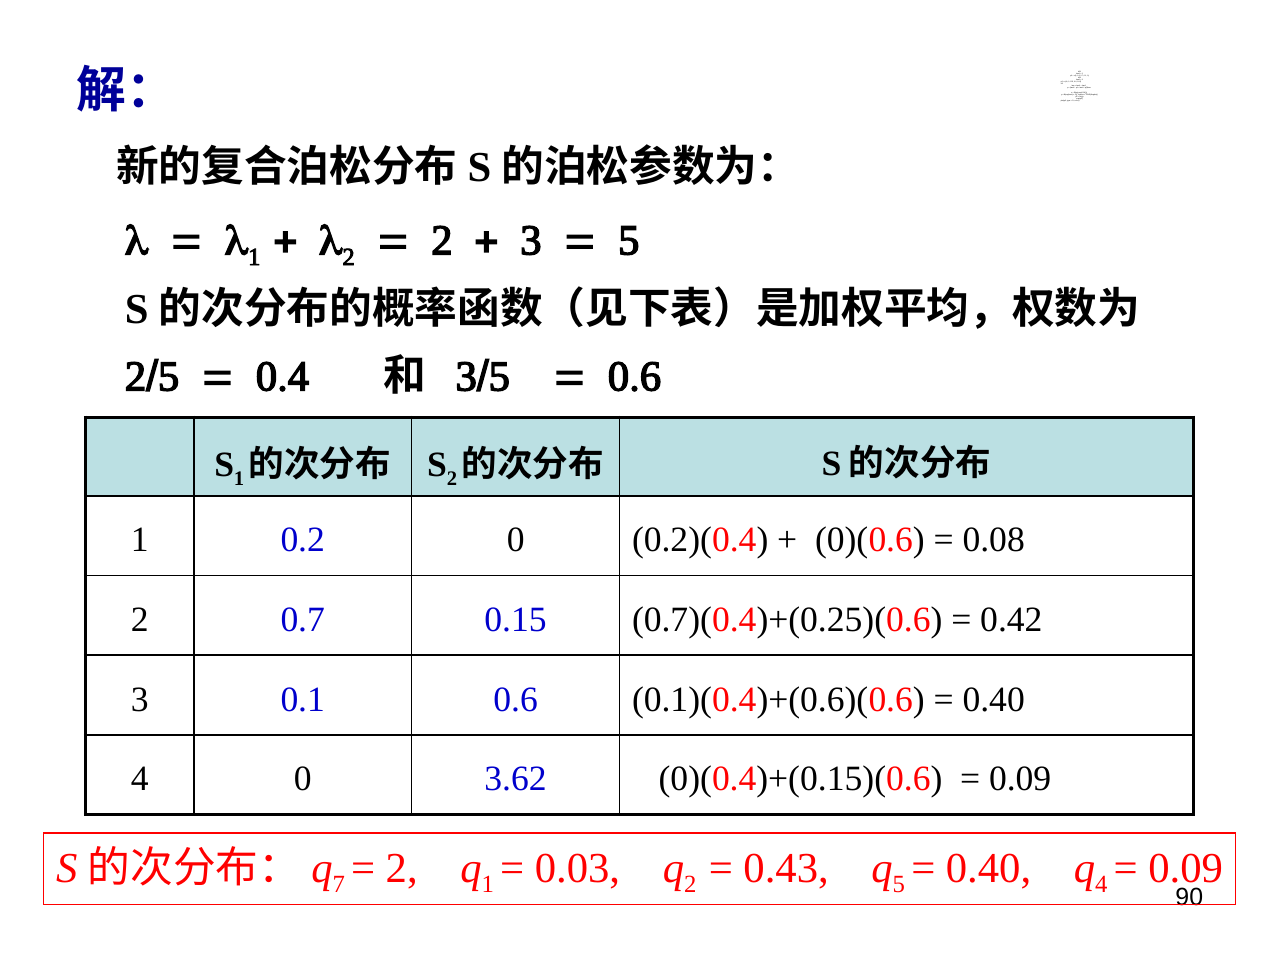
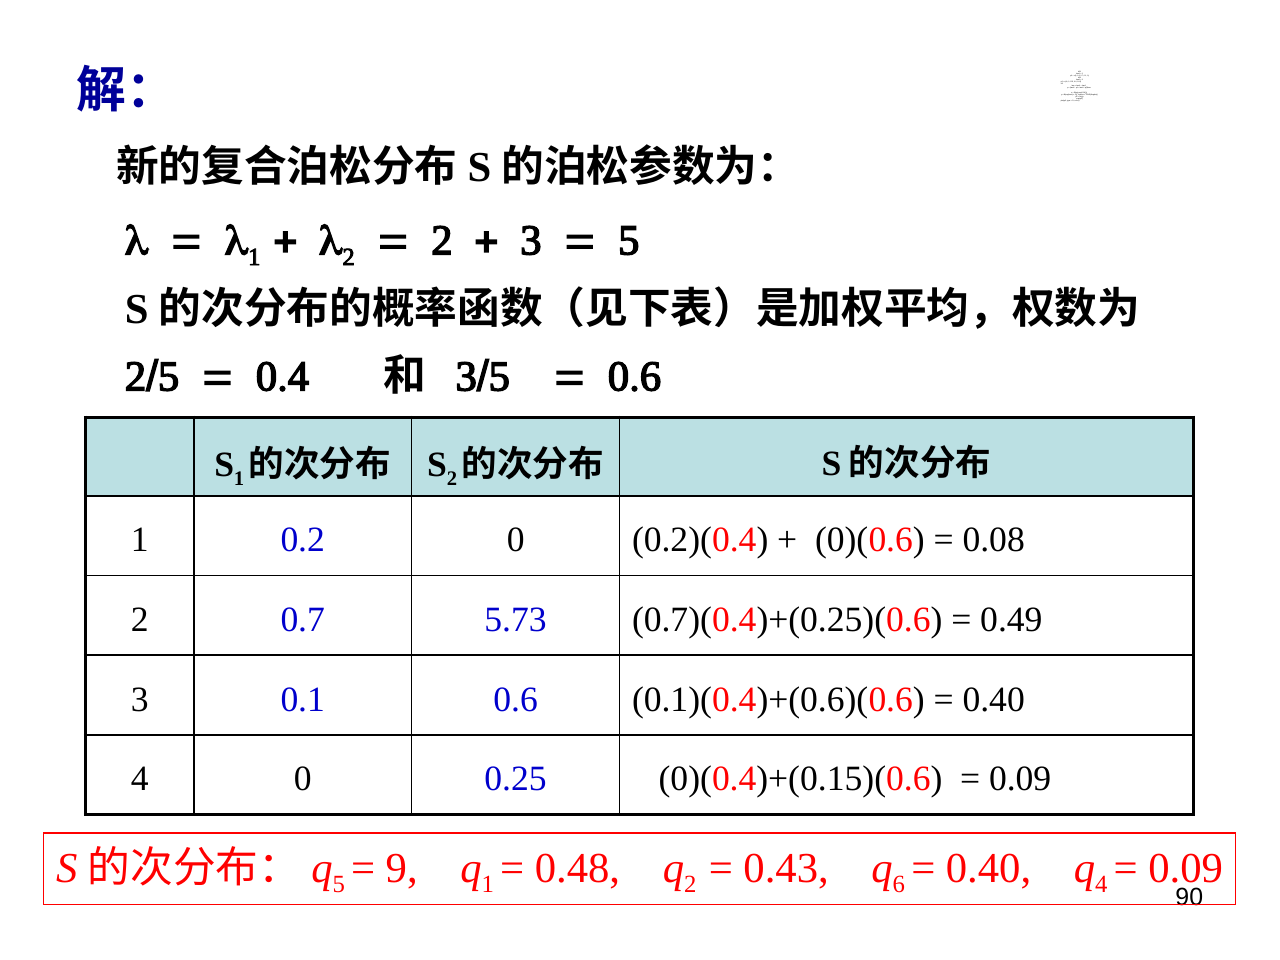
0.7 0.15: 0.15 -> 5.73 (516, 620)
0.42: 0.42 -> 0.49 (1011, 620)
4 0 3.62: 3.62 -> 0.25 (516, 779)
7: 7 -> 5 (339, 885)
2: 2 -> 9 (402, 868)
0.03: 0.03 -> 0.48 (577, 868)
5: 5 -> 6 (899, 885)
